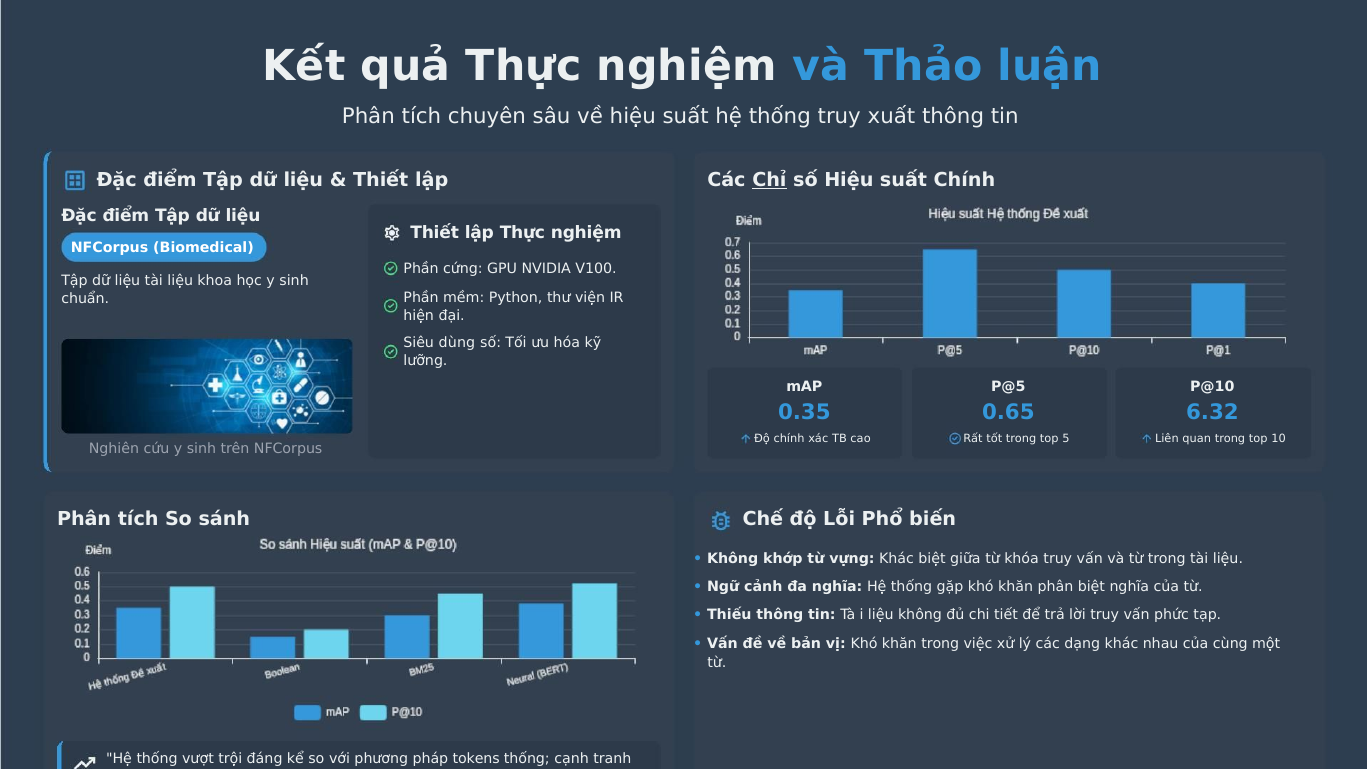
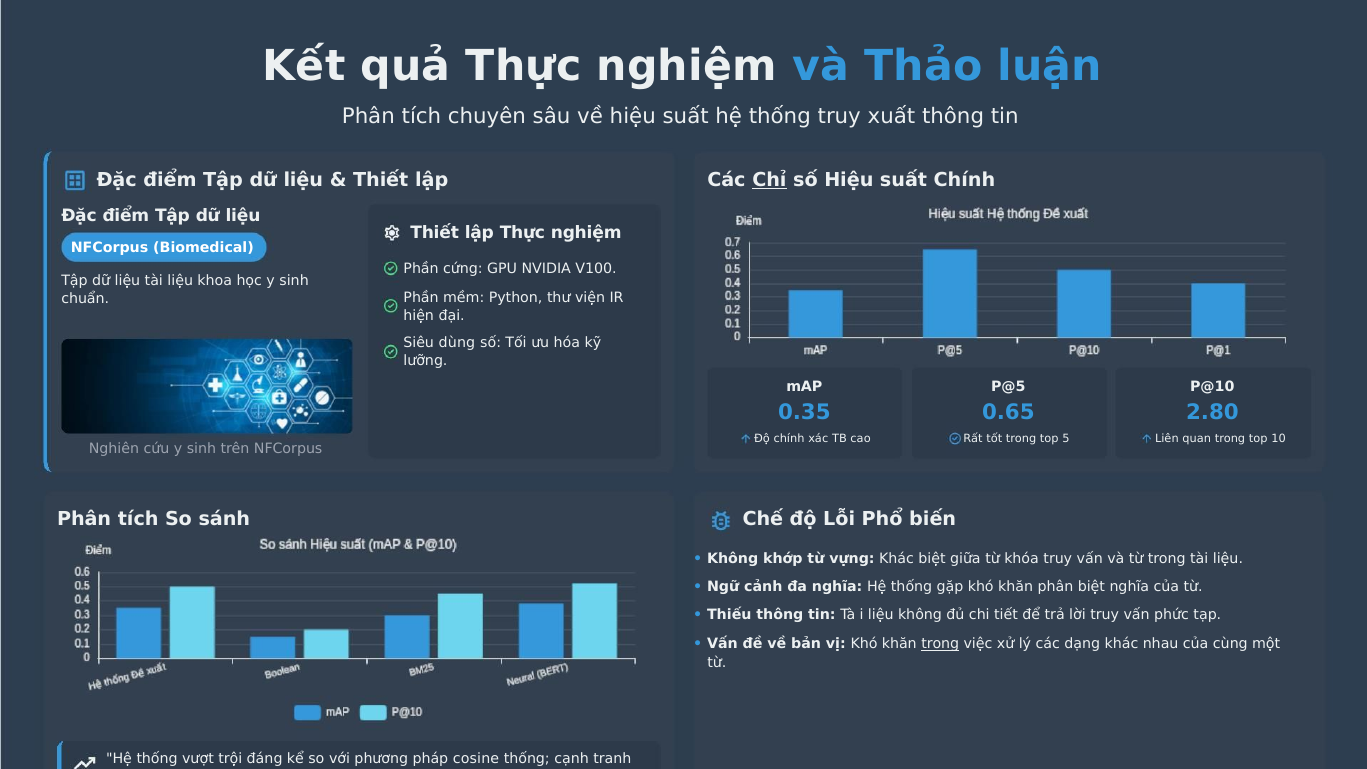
6.32: 6.32 -> 2.80 (1212, 412)
trong underline: none -> present (940, 644)
tokens: tokens -> cosine (476, 759)
